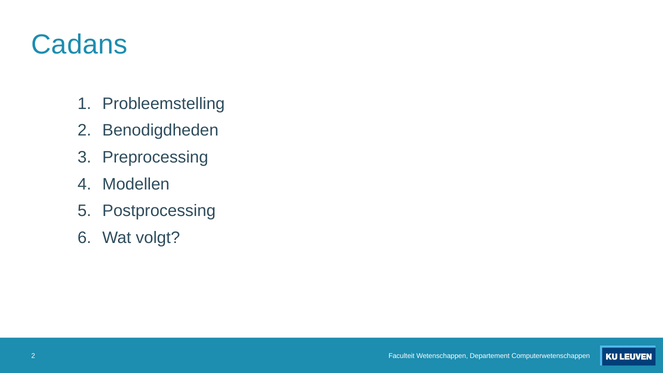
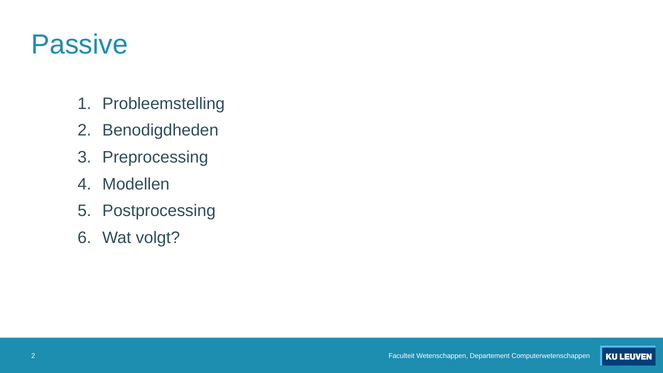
Cadans: Cadans -> Passive (80, 45)
